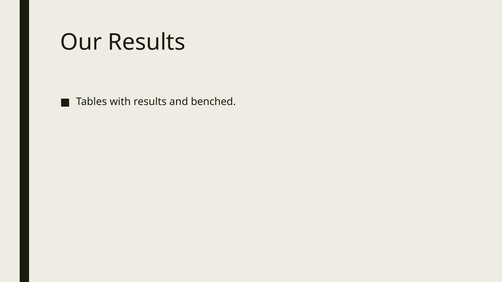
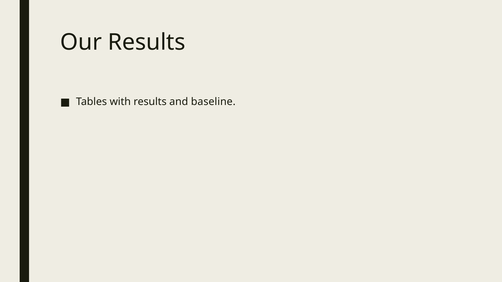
benched: benched -> baseline (213, 102)
